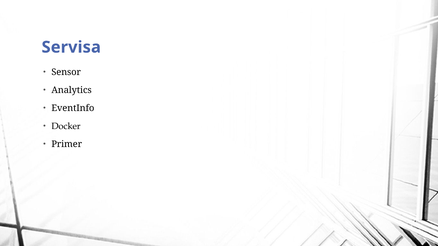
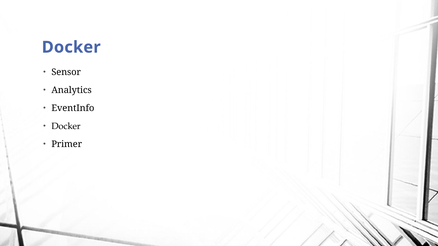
Servisa: Servisa -> Docker (71, 47)
